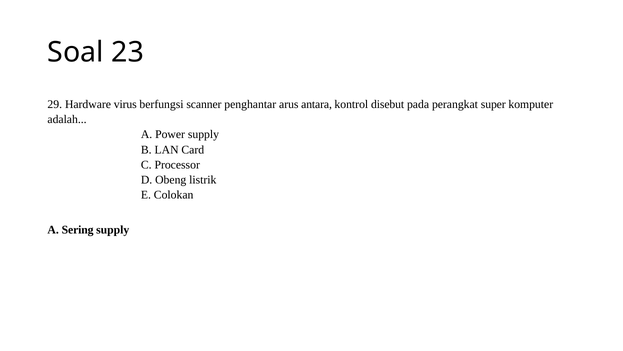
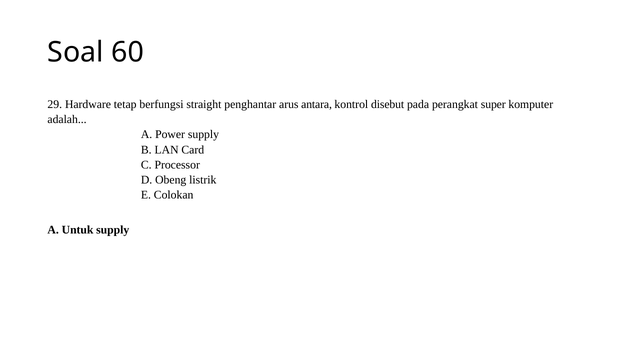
23: 23 -> 60 (128, 52)
virus: virus -> tetap (125, 104)
scanner: scanner -> straight (204, 104)
Sering: Sering -> Untuk (78, 229)
